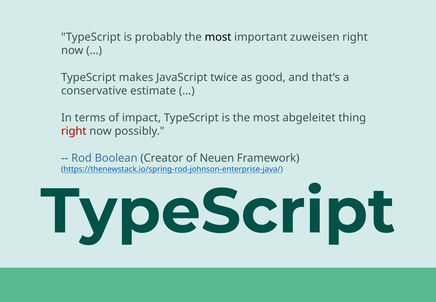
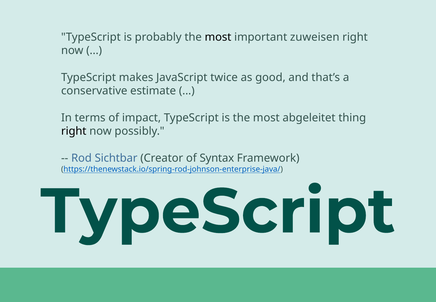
right colour: red -> black (74, 131)
Boolean: Boolean -> Sichtbar (116, 158)
Neuen: Neuen -> Syntax (217, 158)
